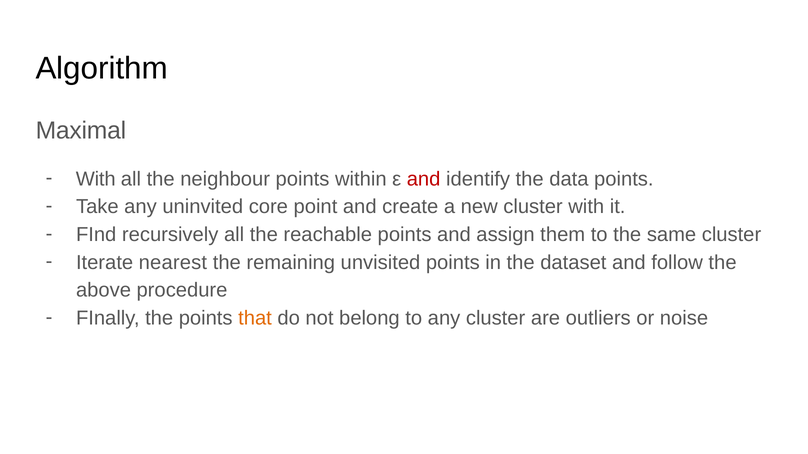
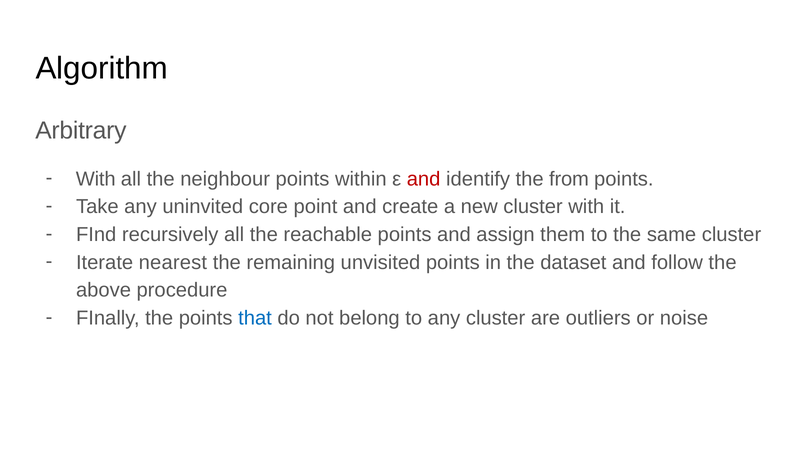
Maximal: Maximal -> Arbitrary (81, 131)
data: data -> from (569, 179)
that colour: orange -> blue (255, 318)
